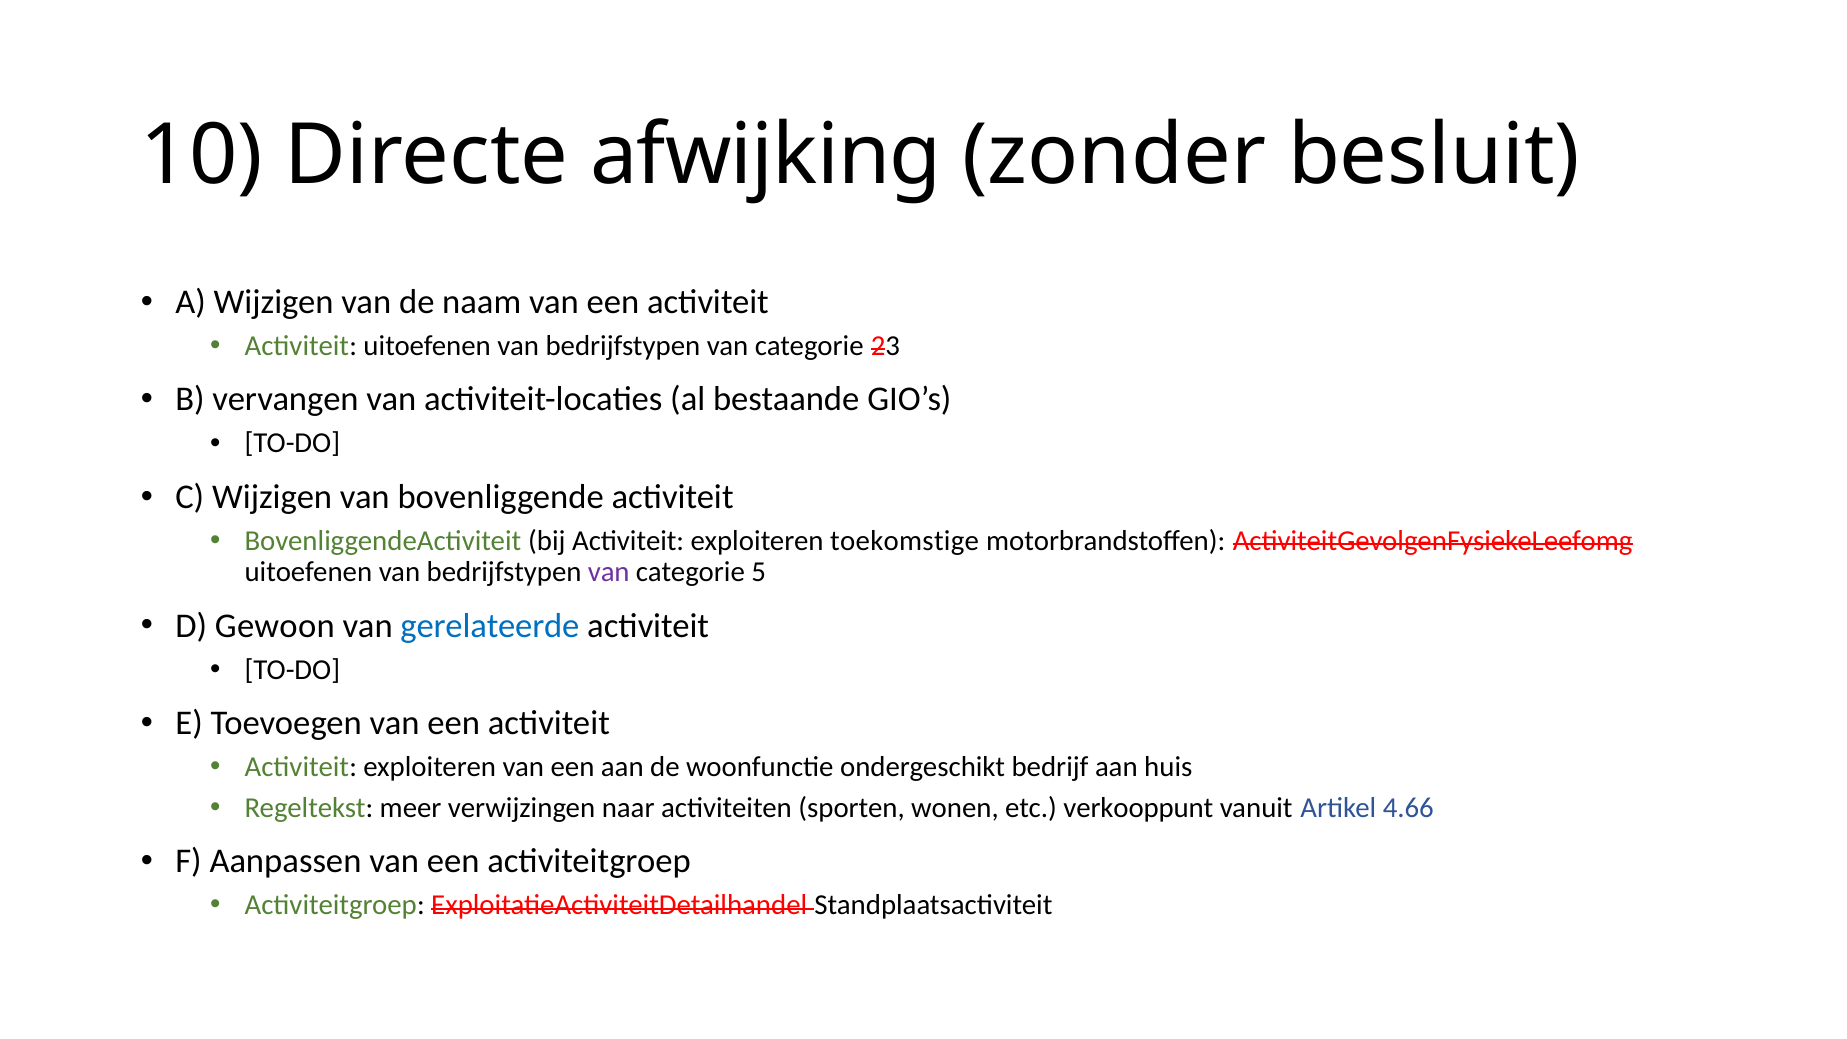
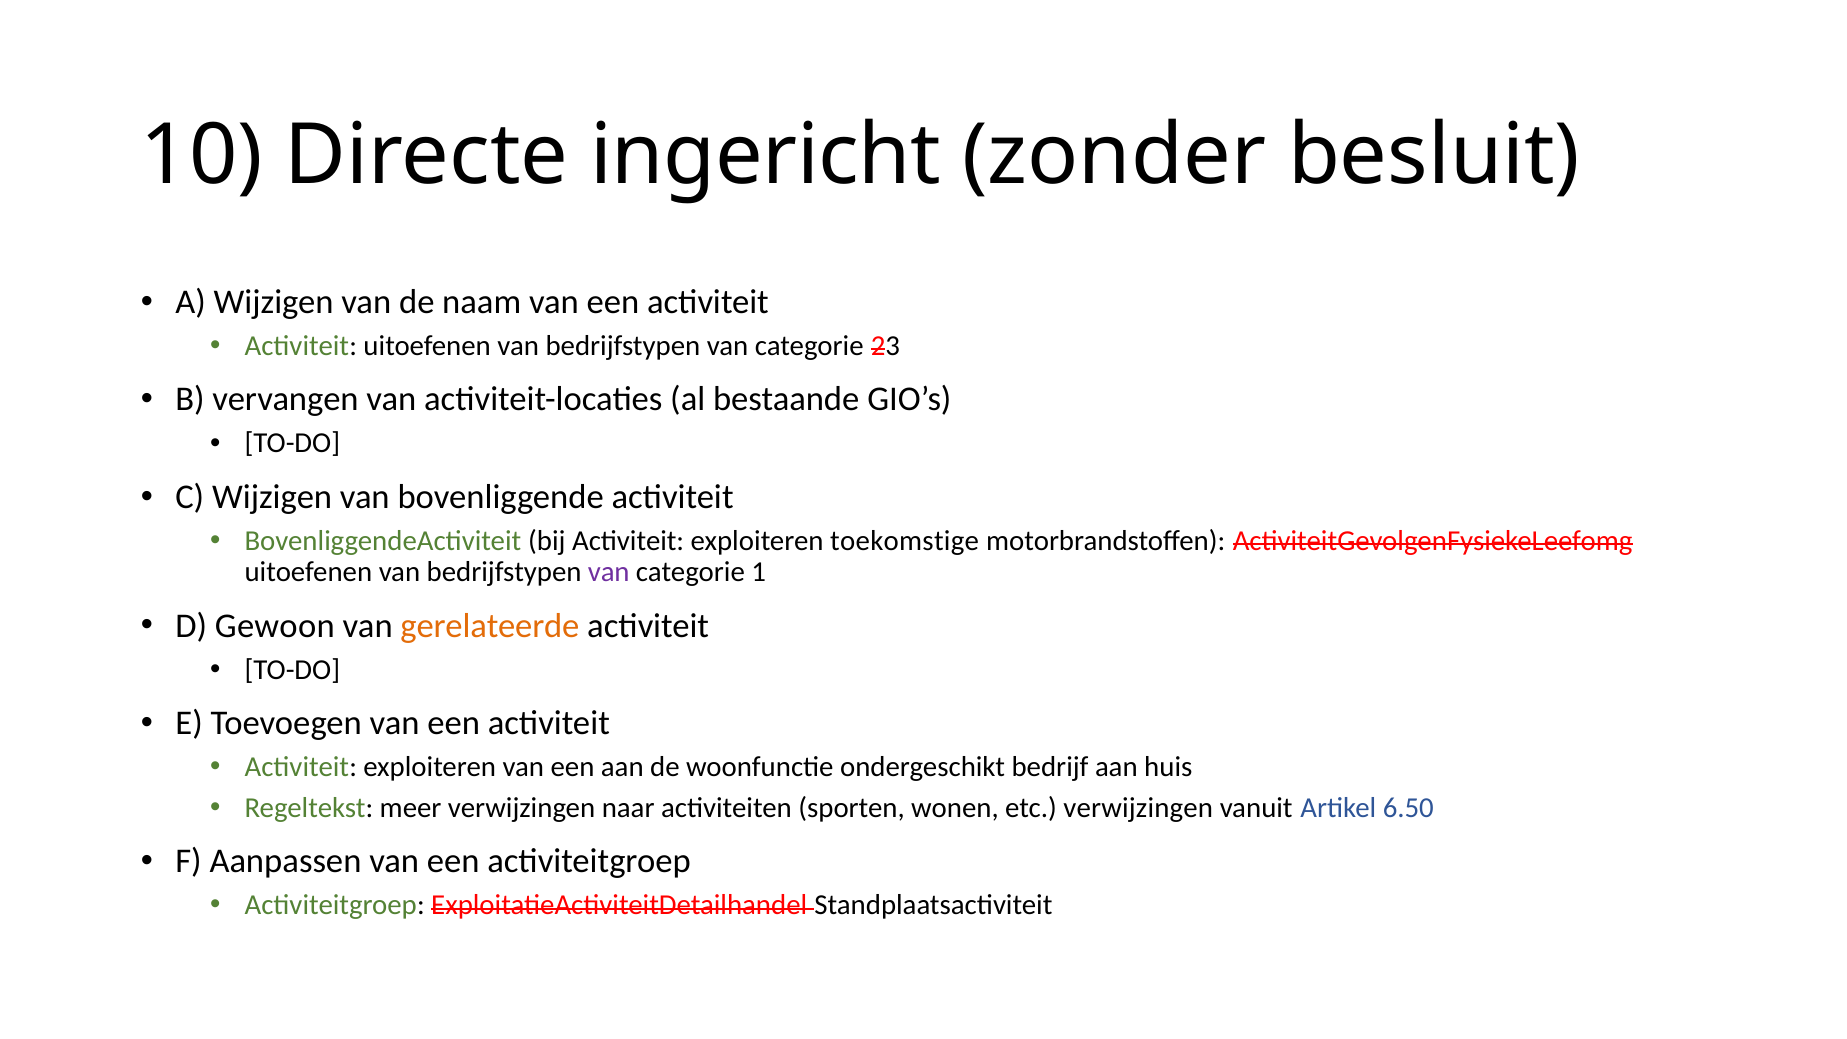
afwijking: afwijking -> ingericht (766, 155)
5: 5 -> 1 (759, 572)
gerelateerde colour: blue -> orange (490, 626)
etc verkooppunt: verkooppunt -> verwijzingen (1138, 808)
4.66: 4.66 -> 6.50 (1408, 808)
